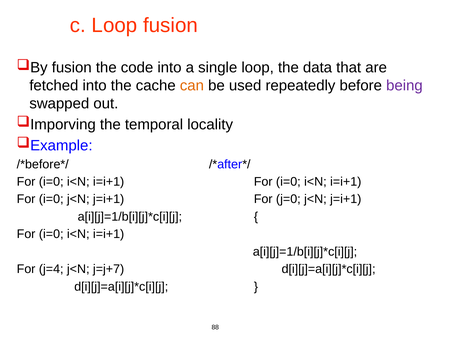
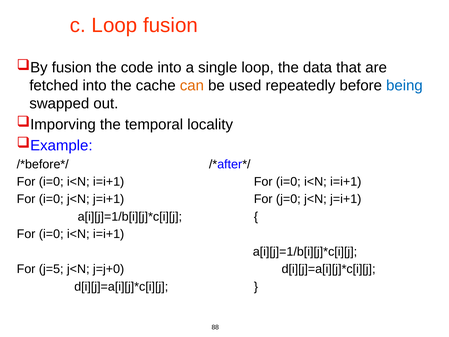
being colour: purple -> blue (404, 85)
j=4: j=4 -> j=5 (51, 269)
j=j+7: j=j+7 -> j=j+0 (109, 269)
